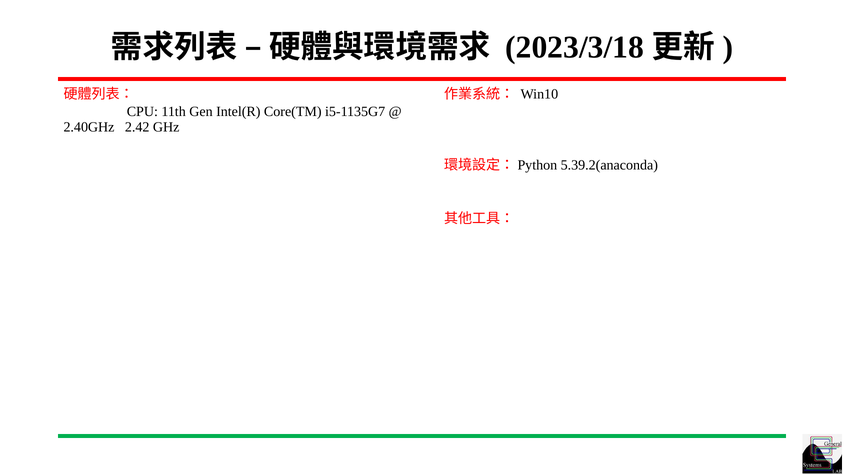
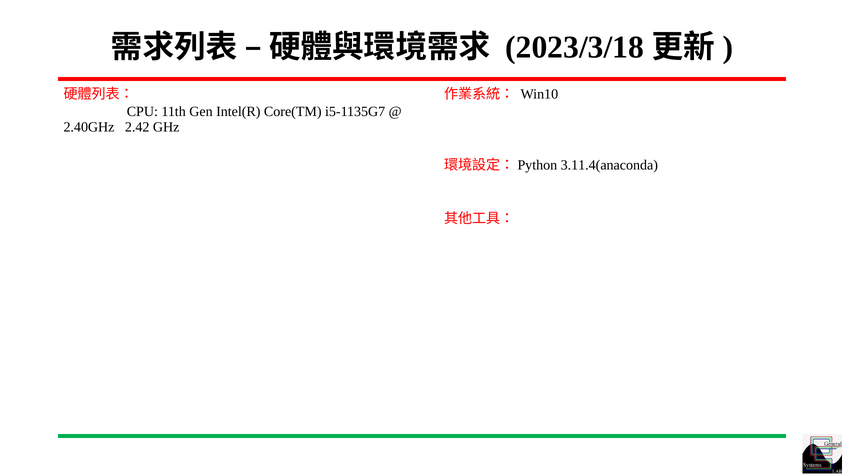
5.39.2(anaconda: 5.39.2(anaconda -> 3.11.4(anaconda (609, 165)
